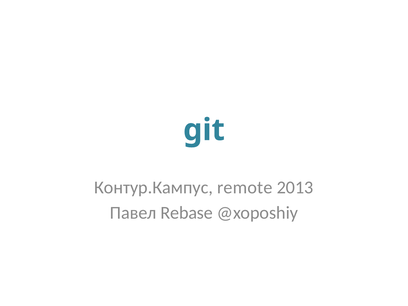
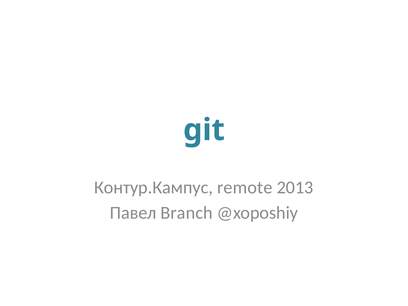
Rebase: Rebase -> Branch (187, 213)
